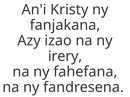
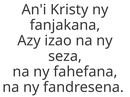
irery: irery -> seza (65, 56)
